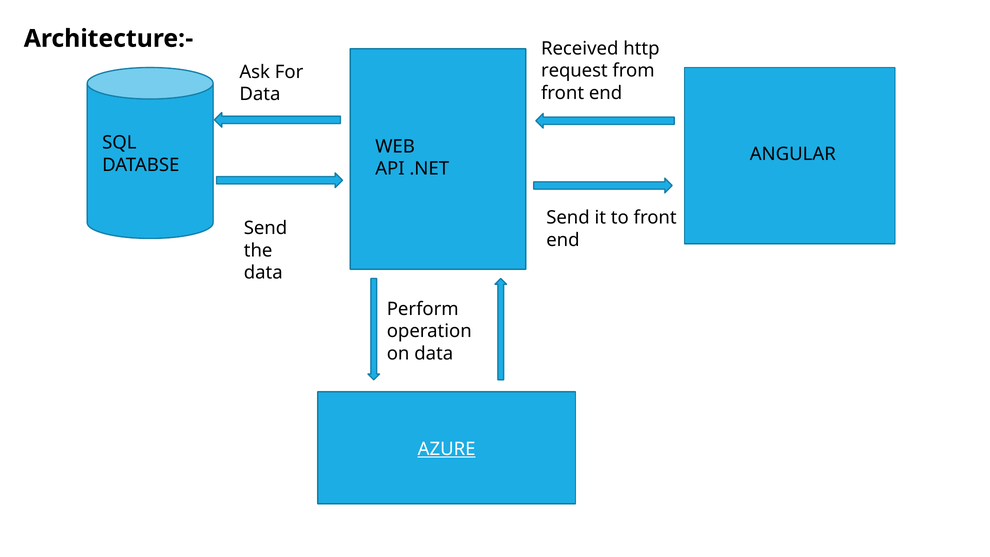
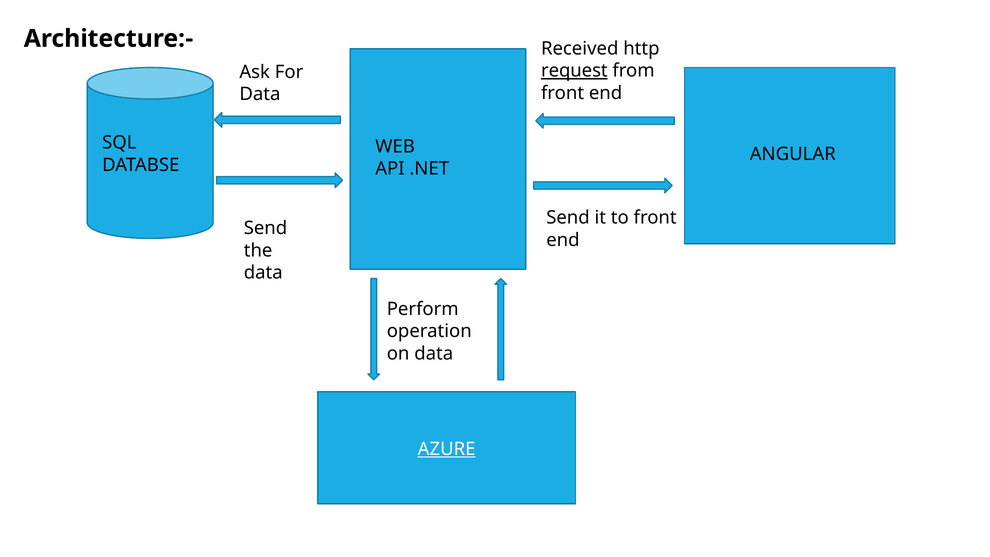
request underline: none -> present (574, 71)
